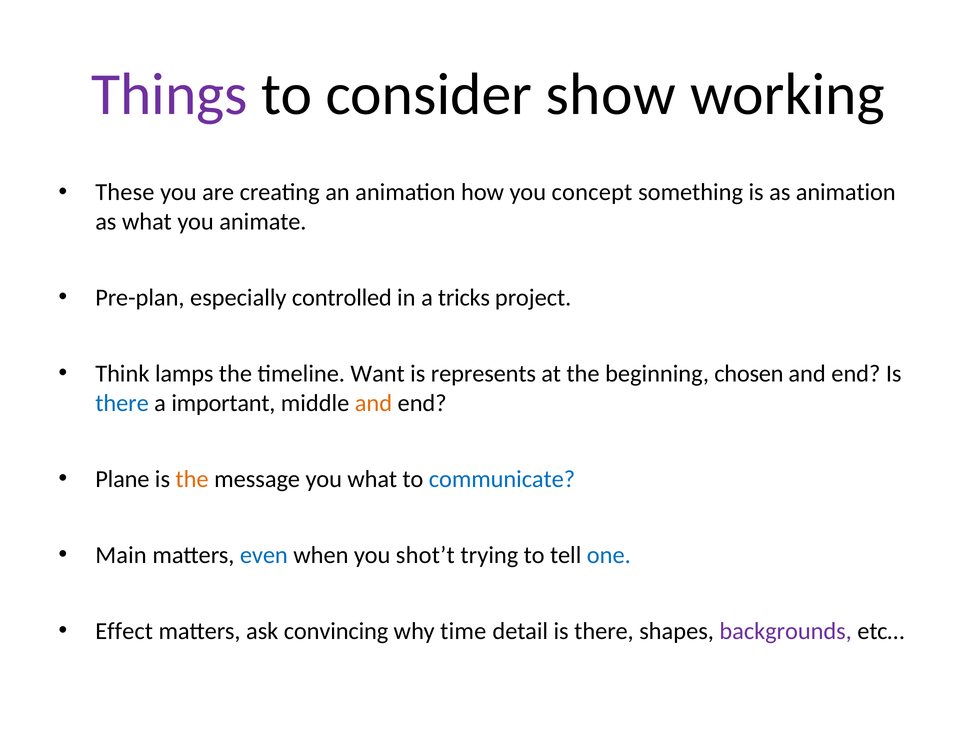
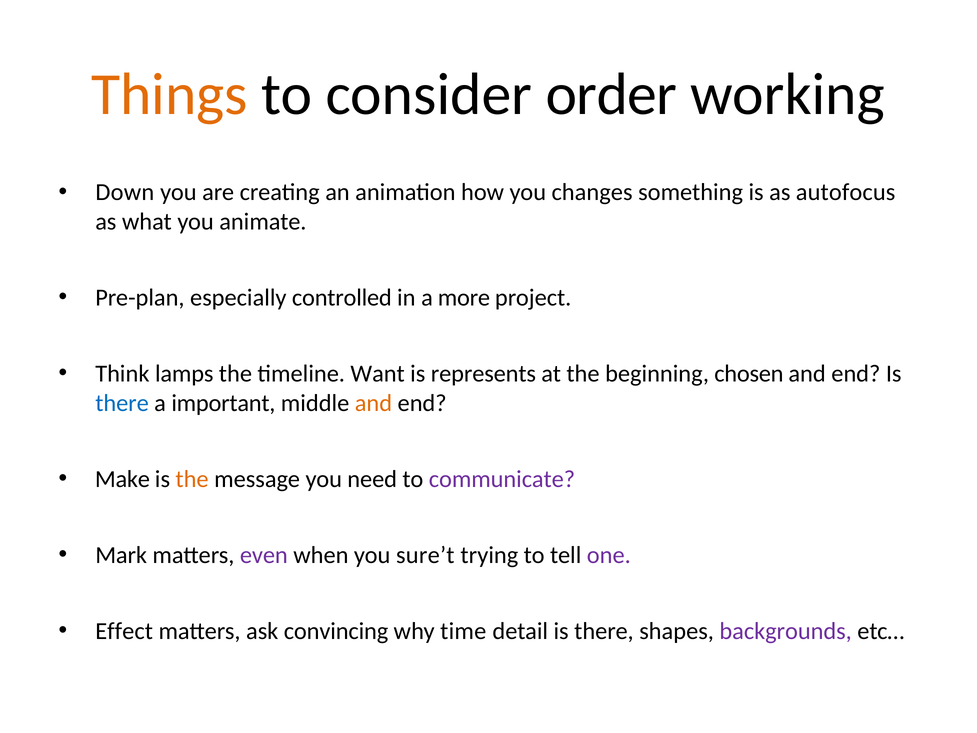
Things colour: purple -> orange (169, 95)
show: show -> order (611, 95)
These: These -> Down (125, 192)
concept: concept -> changes (592, 192)
as animation: animation -> autofocus (846, 192)
tricks: tricks -> more (464, 298)
Plane: Plane -> Make (122, 479)
you what: what -> need (372, 479)
communicate colour: blue -> purple (502, 479)
Main: Main -> Mark (121, 555)
even colour: blue -> purple (264, 555)
shot’t: shot’t -> sure’t (425, 555)
one colour: blue -> purple (609, 555)
